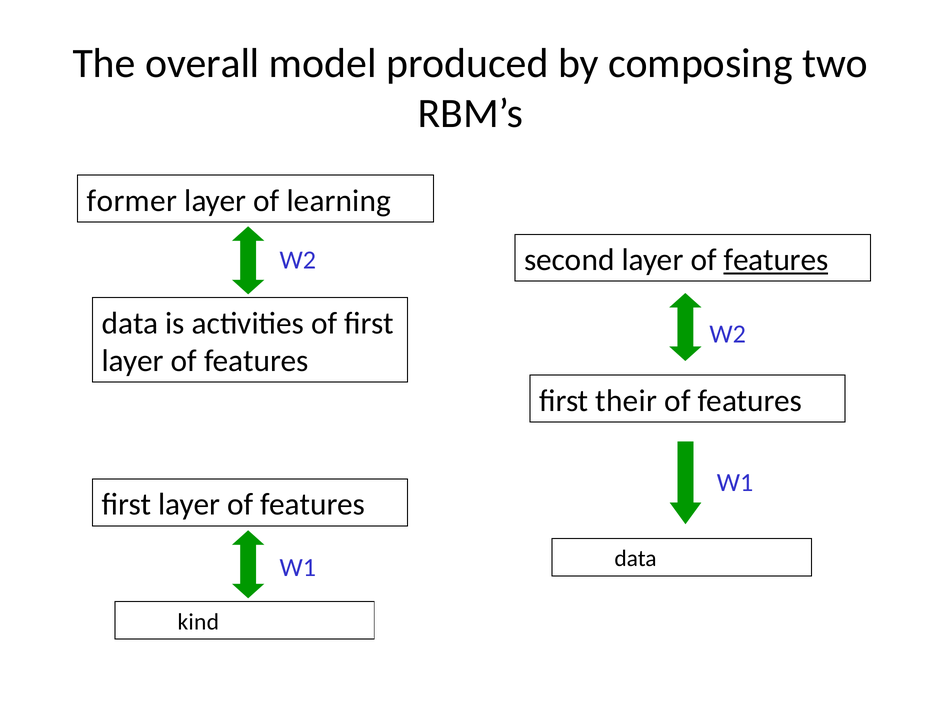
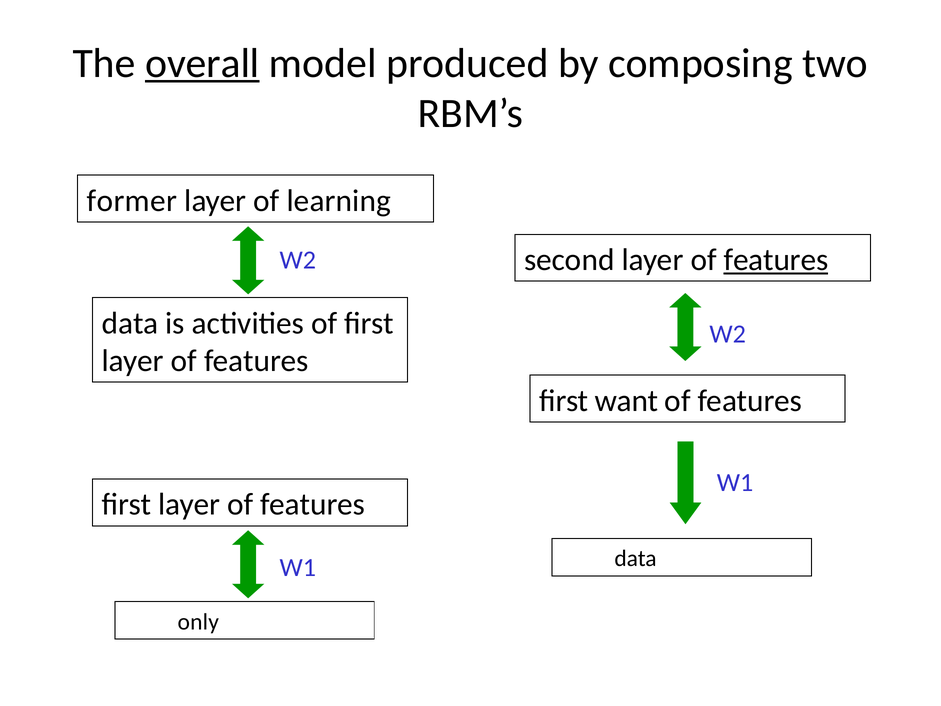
overall underline: none -> present (202, 63)
their: their -> want (627, 401)
kind: kind -> only (198, 622)
